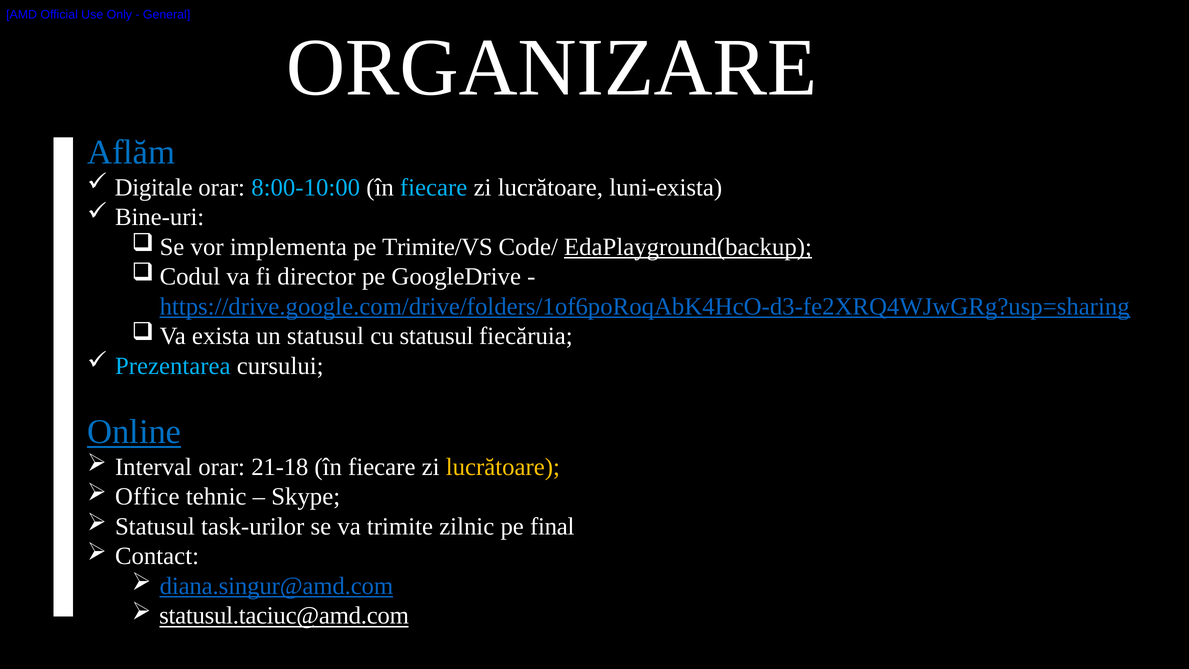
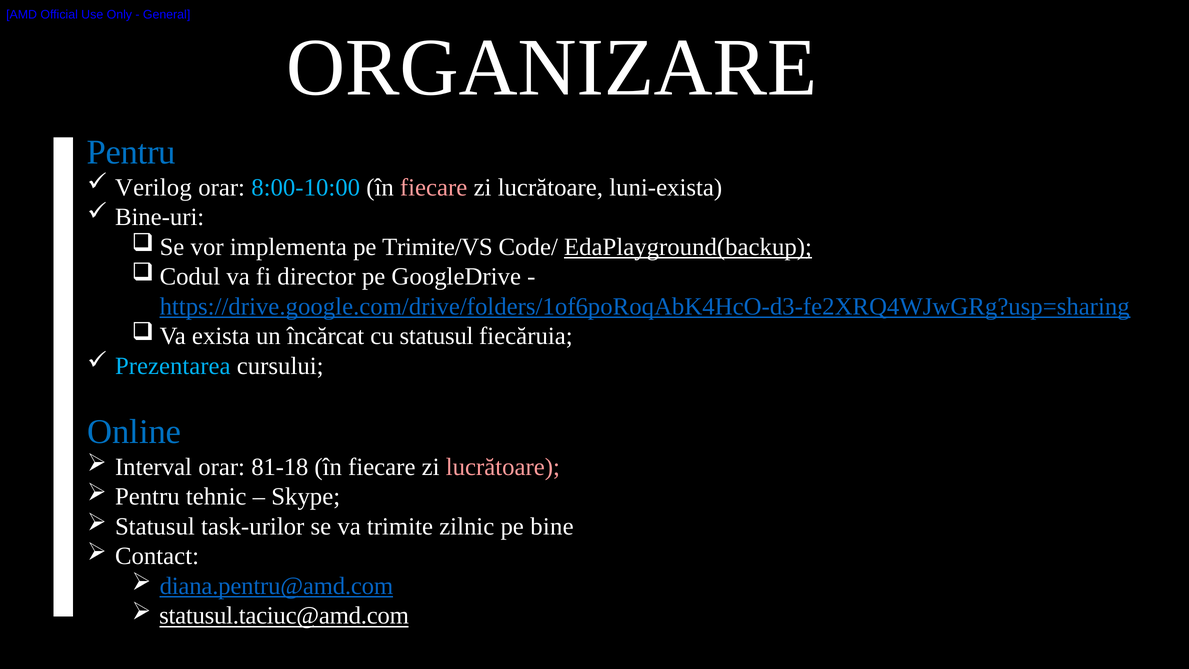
Aflăm: Aflăm -> Pentru (131, 152)
Digitale: Digitale -> Verilog (153, 187)
fiecare colour: light blue -> pink (434, 187)
un statusul: statusul -> încărcat (326, 336)
Online underline: present -> none (134, 432)
21-18: 21-18 -> 81-18 (280, 467)
lucrătoare colour: yellow -> pink (503, 467)
Office: Office -> Pentru (147, 497)
final: final -> bine (552, 526)
diana.singur@amd.com: diana.singur@amd.com -> diana.pentru@amd.com (276, 586)
